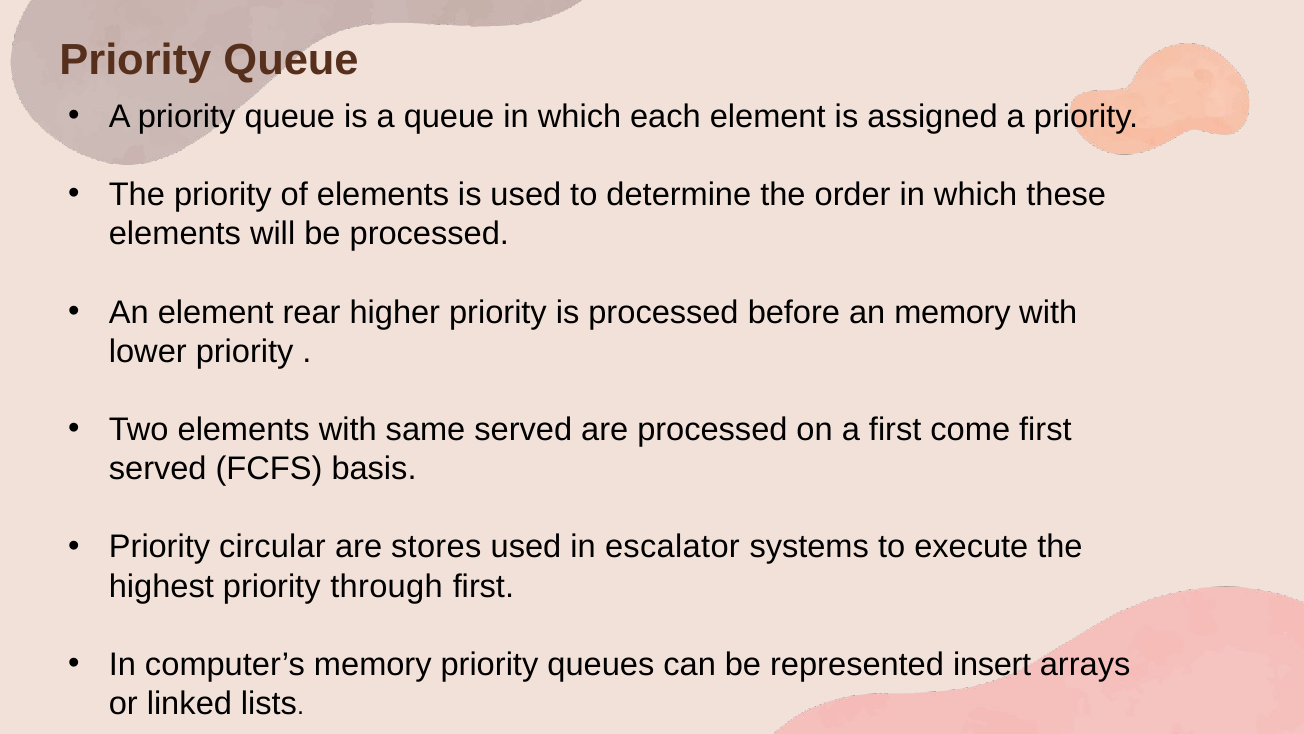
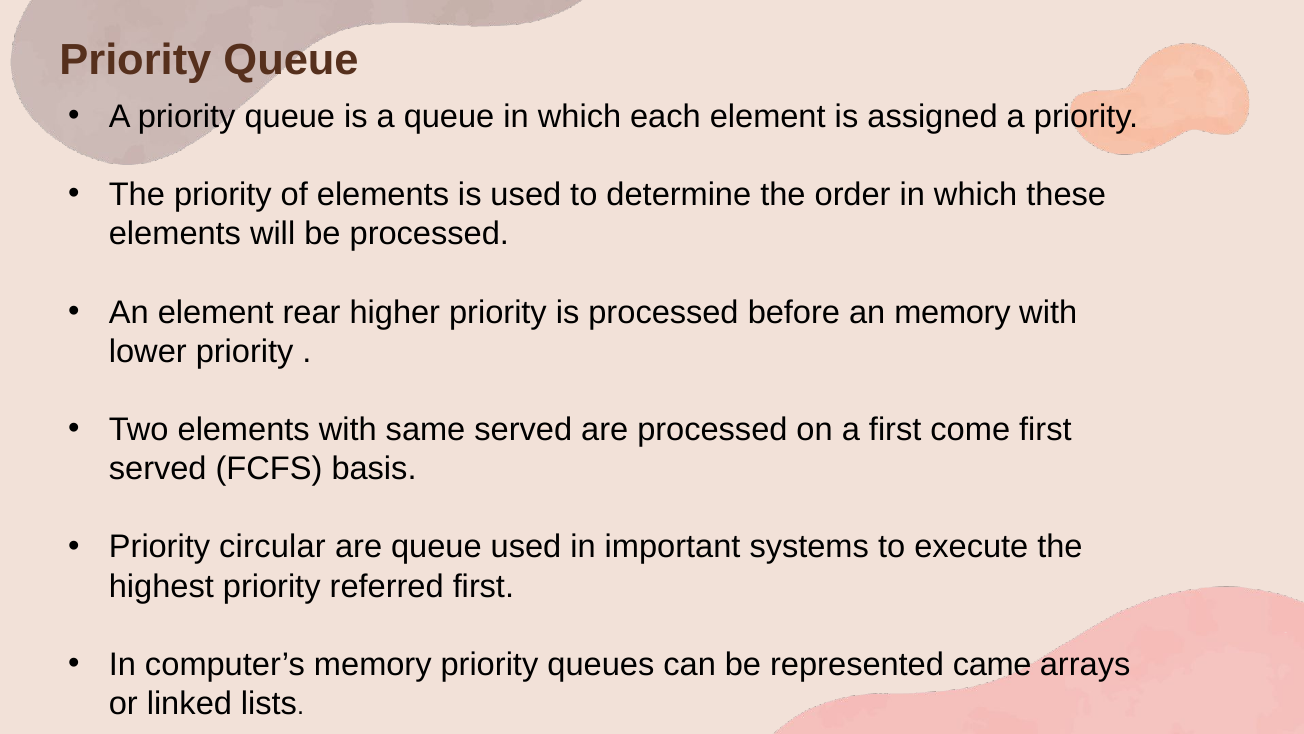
are stores: stores -> queue (436, 547)
escalator: escalator -> important (673, 547)
through: through -> referred (387, 586)
insert: insert -> came (992, 664)
